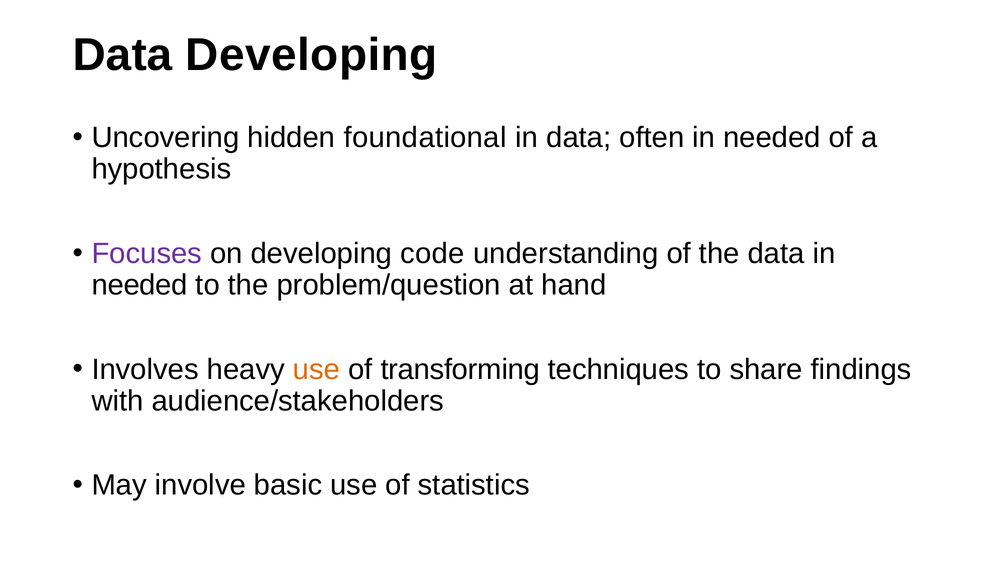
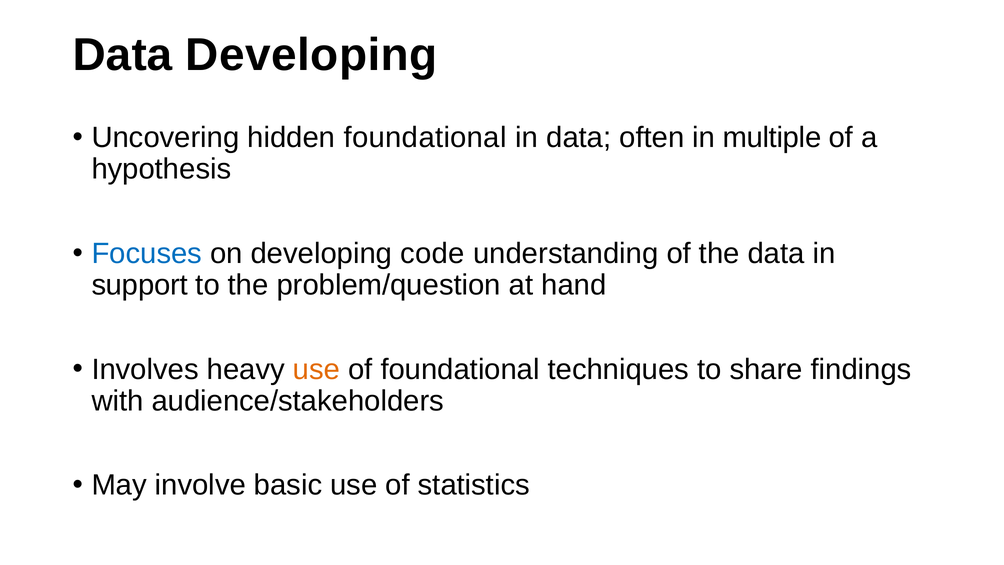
often in needed: needed -> multiple (772, 138)
Focuses colour: purple -> blue (147, 253)
needed: needed -> support (140, 285)
of transforming: transforming -> foundational (460, 369)
